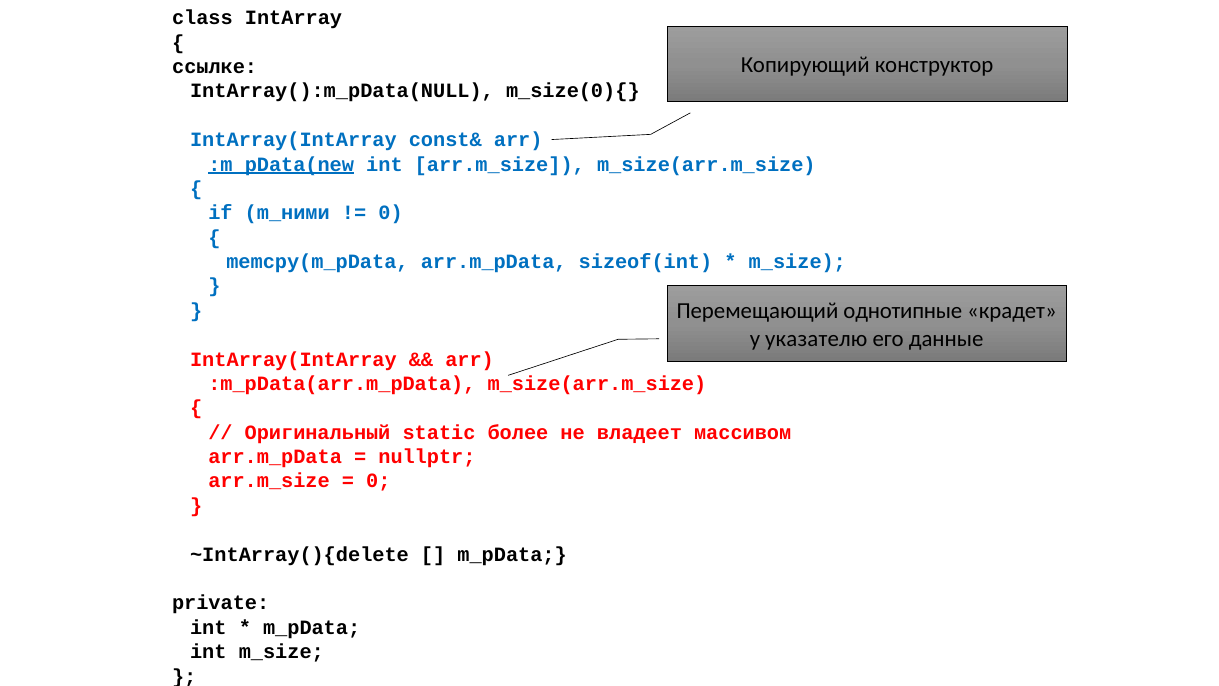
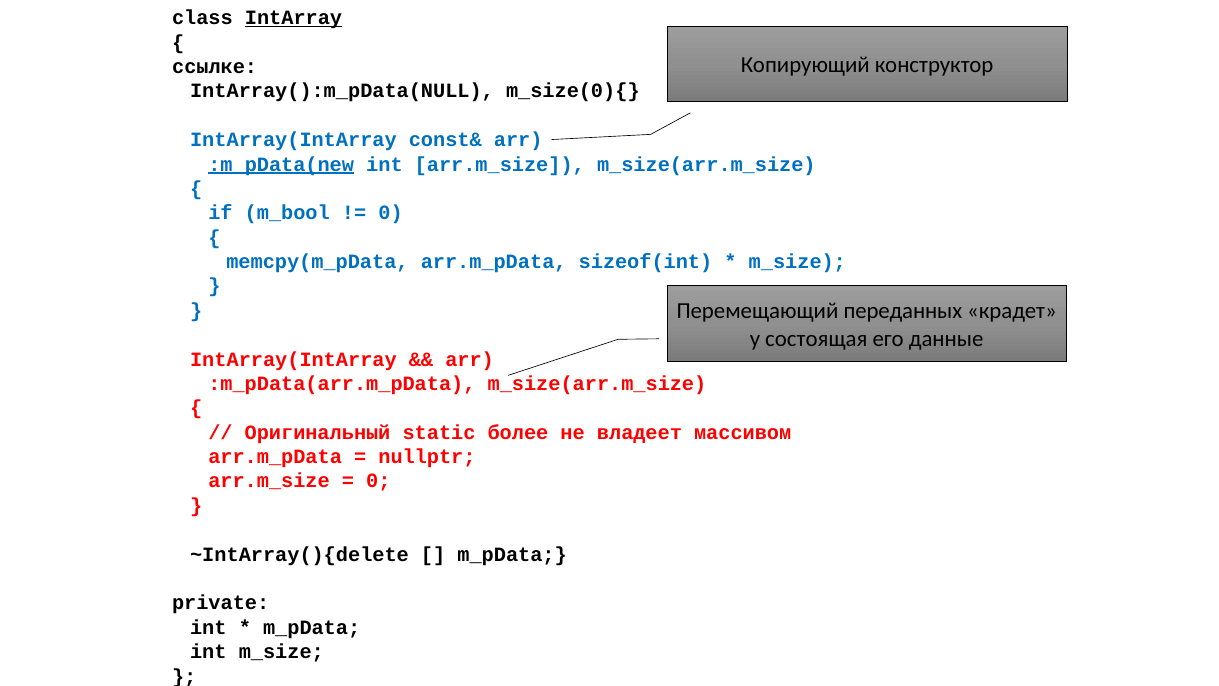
IntArray underline: none -> present (294, 18)
m_ними: m_ними -> m_bool (287, 213)
однотипные: однотипные -> переданных (903, 311)
указателю: указателю -> состоящая (816, 338)
